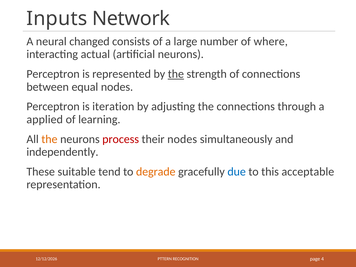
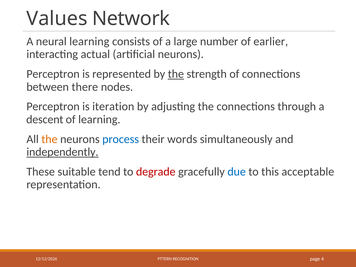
Inputs: Inputs -> Values (57, 19)
neural changed: changed -> learning (89, 41)
where: where -> earlier (271, 41)
equal: equal -> there (85, 87)
applied: applied -> descent (45, 119)
process colour: red -> blue (121, 139)
their nodes: nodes -> words (182, 139)
independently underline: none -> present (62, 152)
degrade colour: orange -> red (156, 172)
